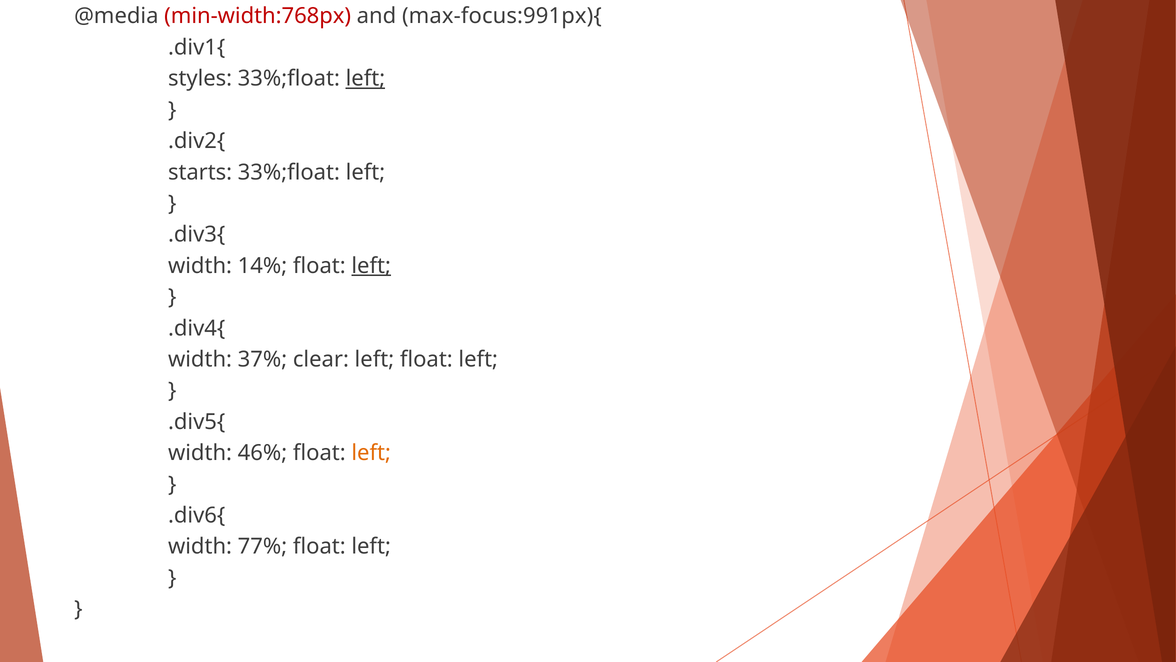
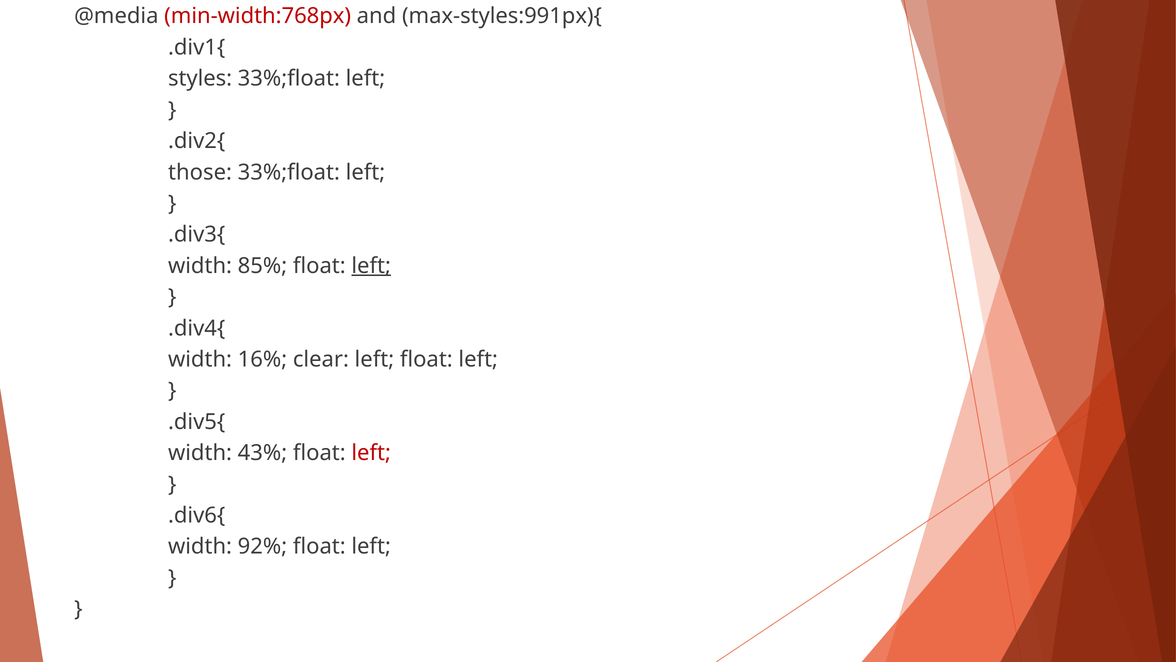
max-focus:991px){: max-focus:991px){ -> max-styles:991px){ (502, 16)
left underline: present -> none (365, 79)
starts: starts -> those (200, 172)
14%: 14% -> 85% (262, 266)
37%: 37% -> 16% (262, 359)
46%: 46% -> 43% (262, 453)
left colour: orange -> red (371, 453)
77%: 77% -> 92% (262, 546)
